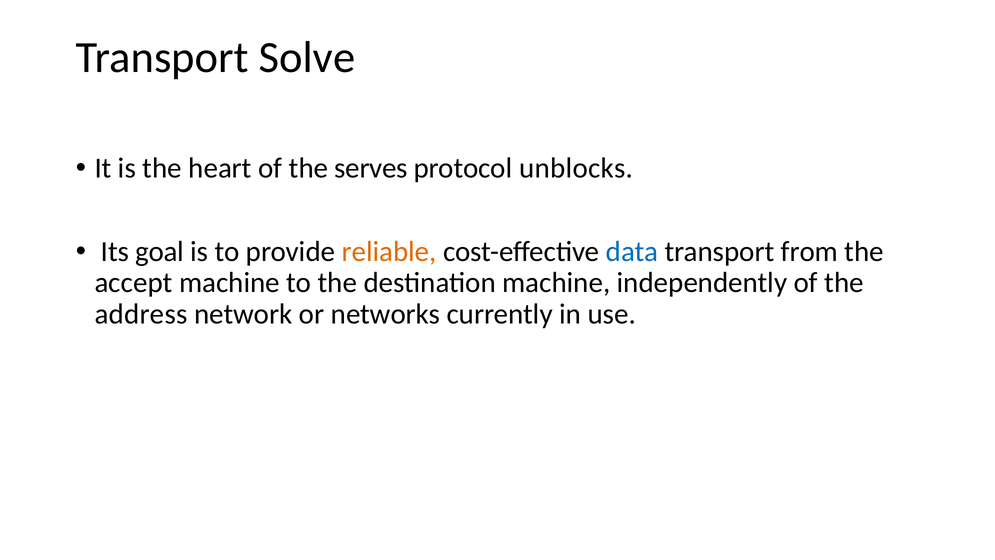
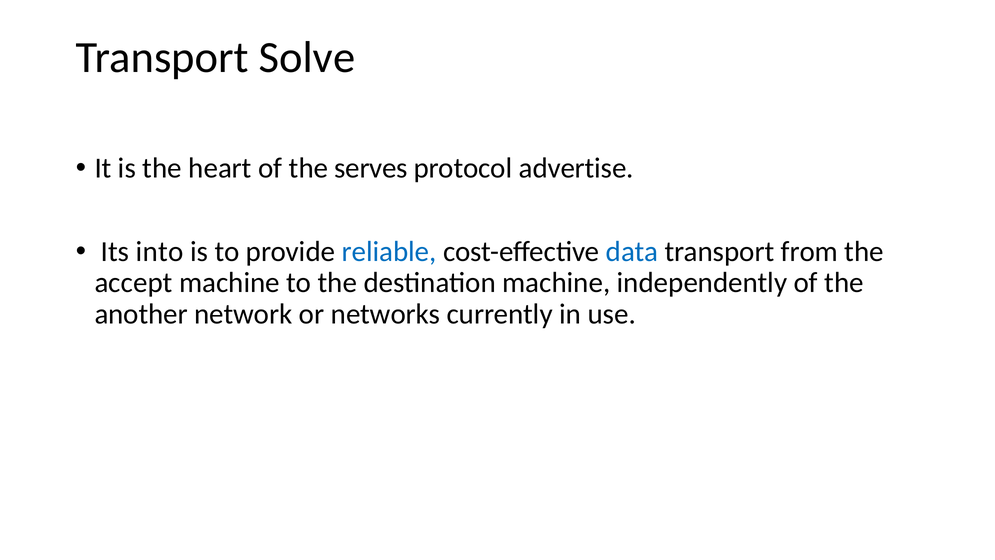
unblocks: unblocks -> advertise (576, 168)
goal: goal -> into (160, 251)
reliable colour: orange -> blue (389, 251)
address: address -> another (141, 314)
